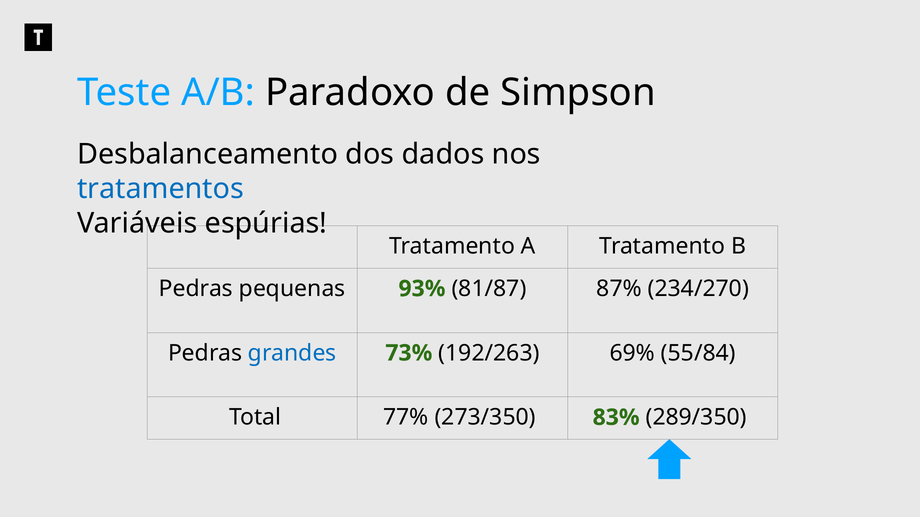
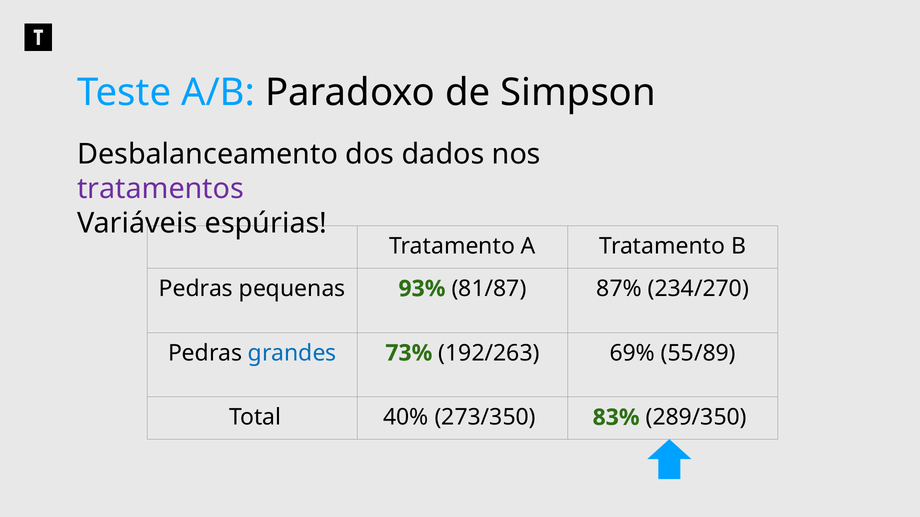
tratamentos colour: blue -> purple (161, 189)
55/84: 55/84 -> 55/89 (698, 353)
77%: 77% -> 40% (406, 418)
